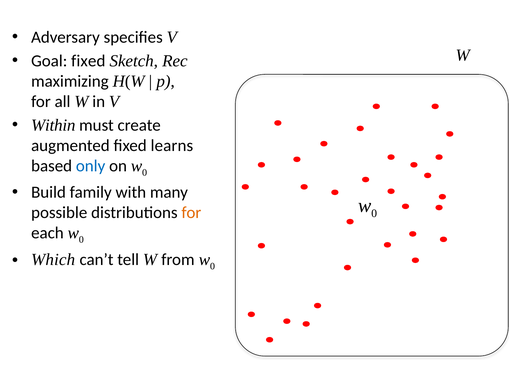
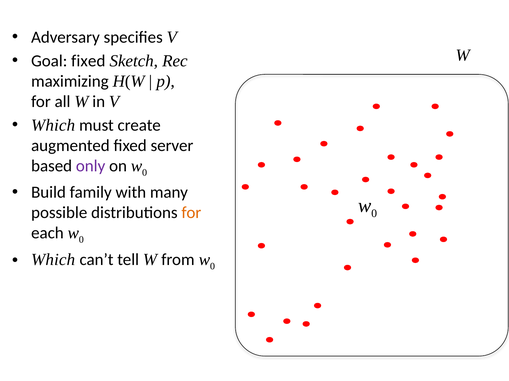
Within: Within -> Which (53, 125)
learns: learns -> server (172, 146)
only colour: blue -> purple (91, 166)
